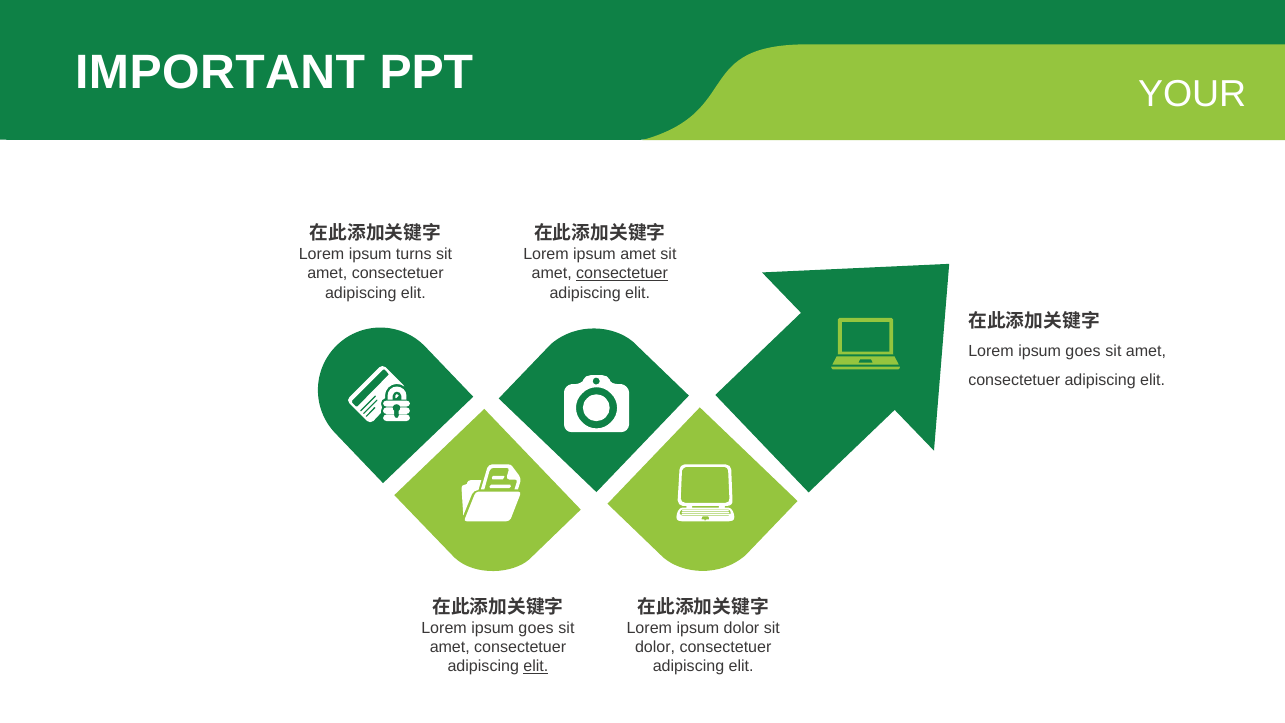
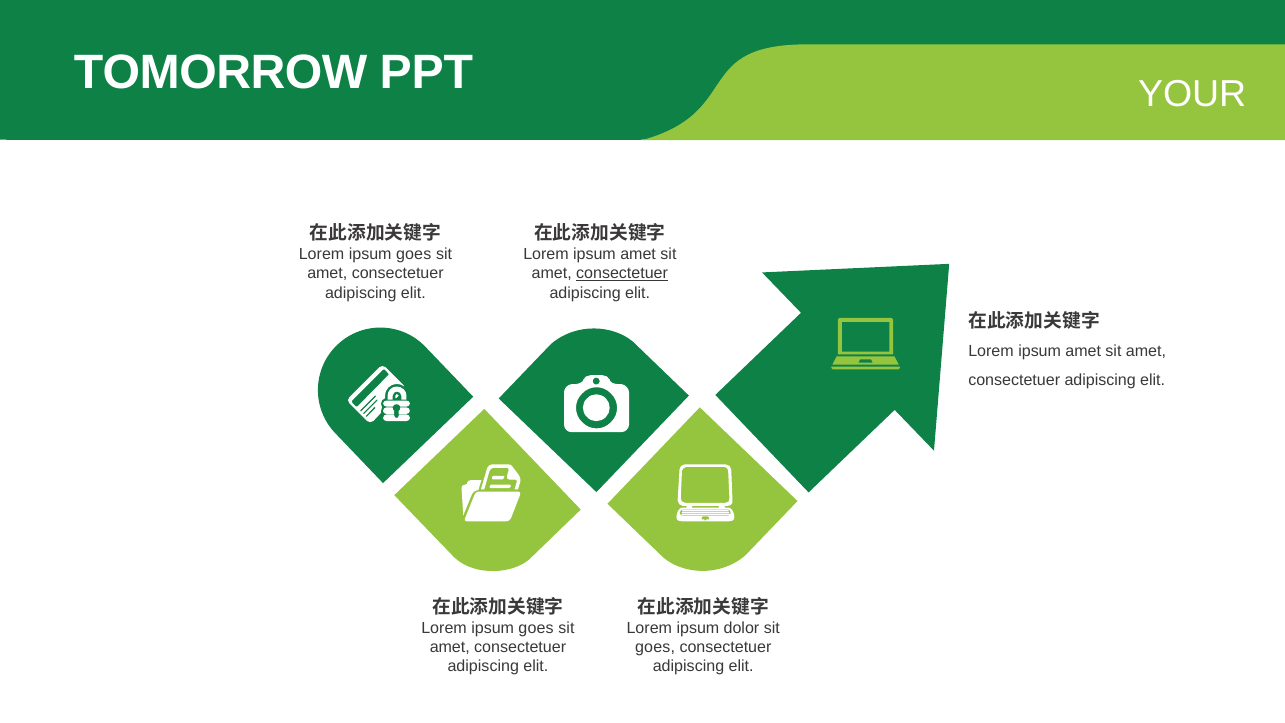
IMPORTANT: IMPORTANT -> TOMORROW (221, 72)
turns: turns -> goes (414, 254)
goes: goes -> amet (1083, 352)
dolor: dolor -> goes (655, 647)
elit underline: present -> none (536, 666)
